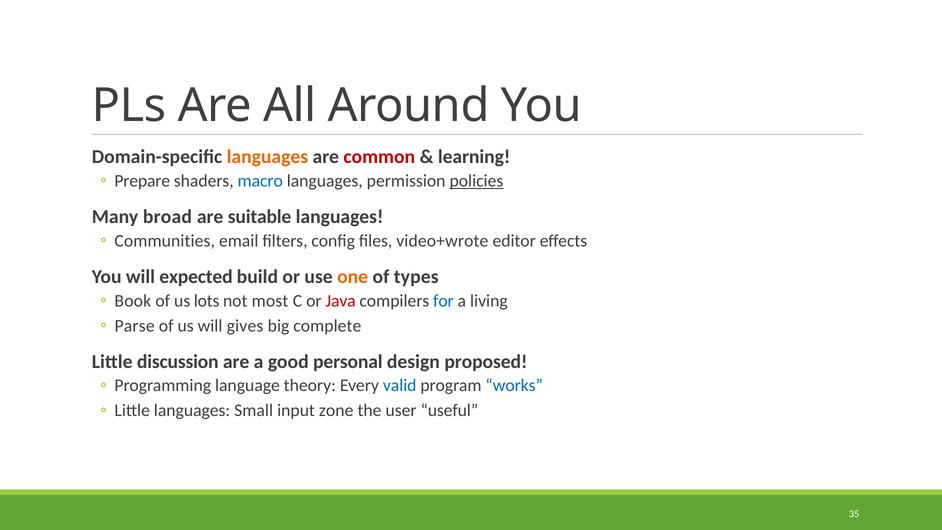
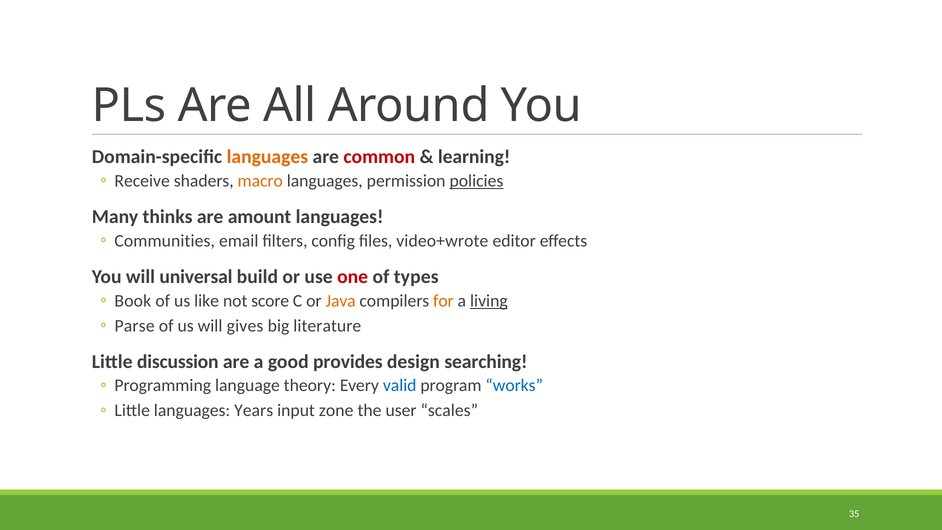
Prepare: Prepare -> Receive (142, 181)
macro colour: blue -> orange (260, 181)
broad: broad -> thinks (168, 217)
suitable: suitable -> amount (260, 217)
expected: expected -> universal (196, 277)
one colour: orange -> red (353, 277)
lots: lots -> like (207, 301)
most: most -> score (270, 301)
Java colour: red -> orange (341, 301)
for colour: blue -> orange (443, 301)
living underline: none -> present (489, 301)
complete: complete -> literature (327, 326)
personal: personal -> provides (348, 361)
proposed: proposed -> searching (486, 361)
Small: Small -> Years (254, 411)
useful: useful -> scales (449, 411)
